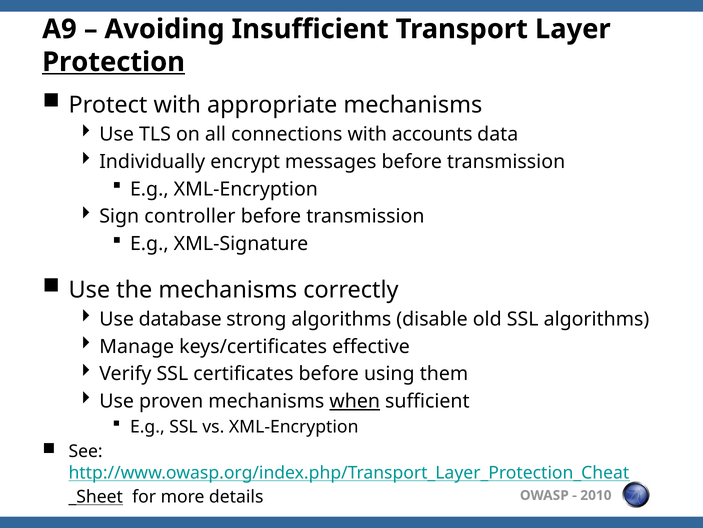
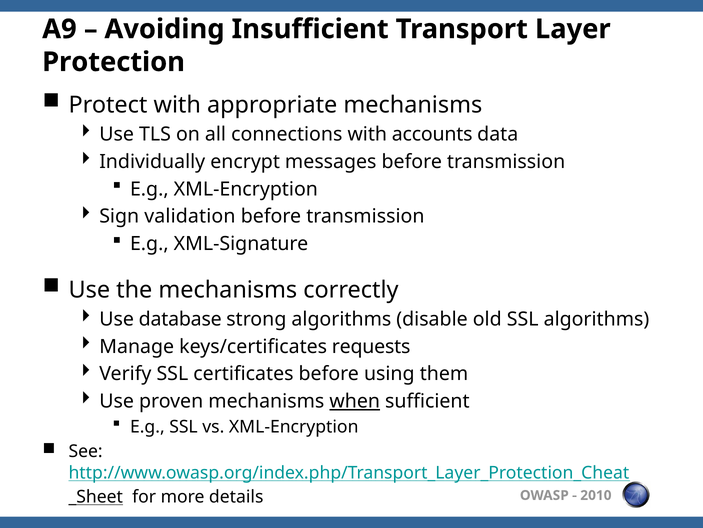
Protection underline: present -> none (114, 62)
controller: controller -> validation (190, 216)
effective: effective -> requests (371, 346)
